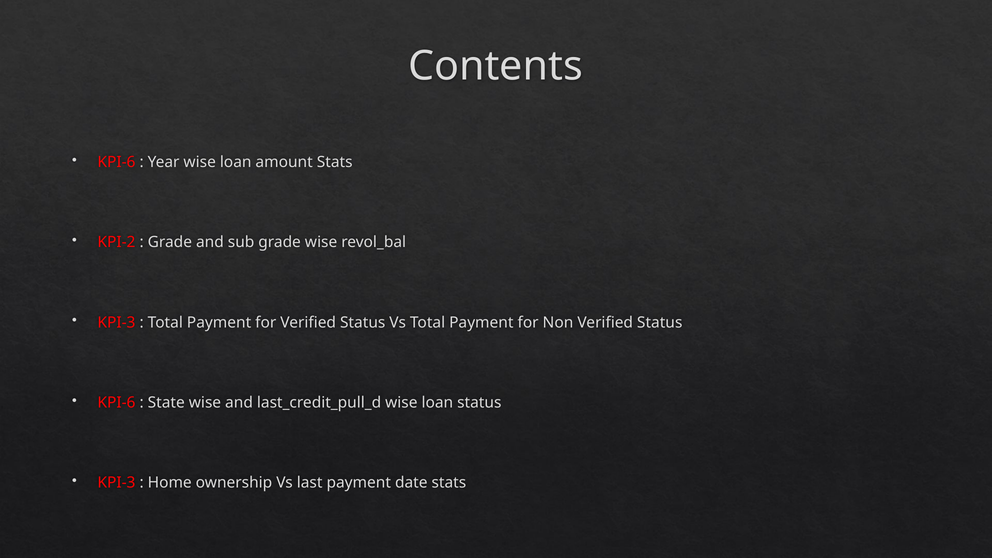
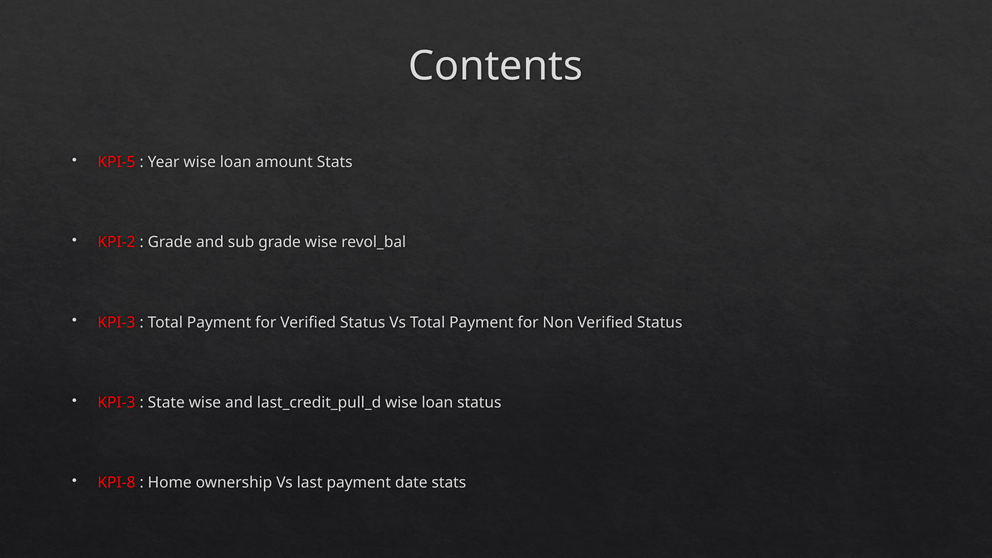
KPI-6: KPI-6 -> KPI-5 (116, 162)
KPI-6: KPI-6 -> KPI-3 (116, 403)
KPI-3: KPI-3 -> KPI-8 (116, 483)
